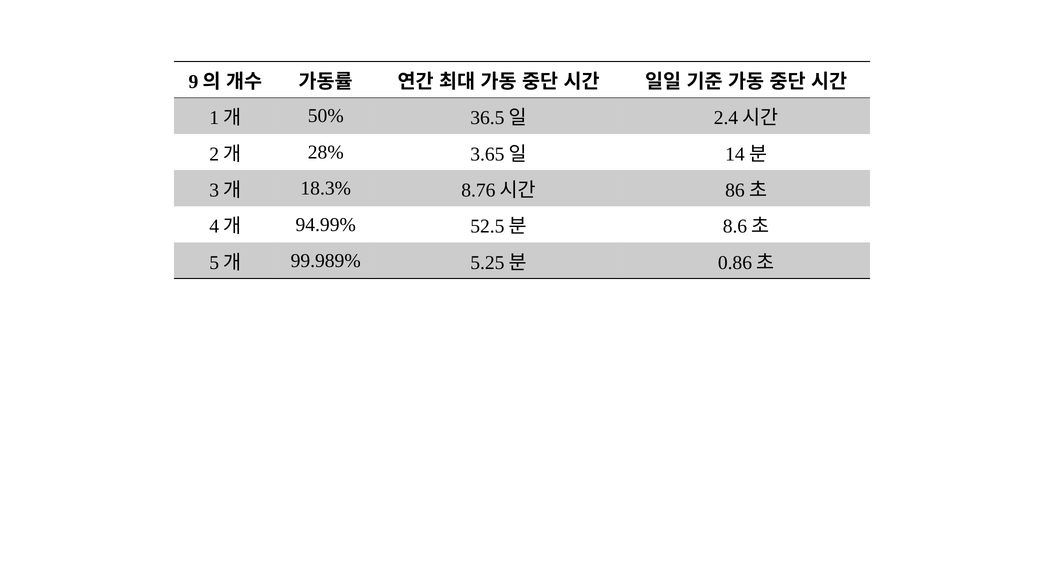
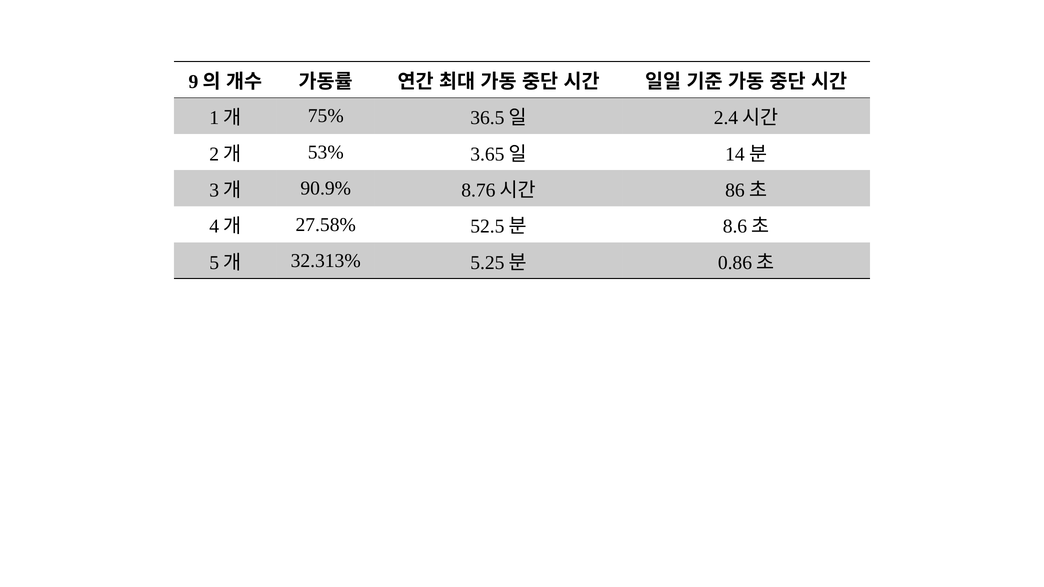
50%: 50% -> 75% (326, 116)
28%: 28% -> 53% (326, 152)
18.3%: 18.3% -> 90.9% (326, 188)
94.99%: 94.99% -> 27.58% (326, 225)
99.989%: 99.989% -> 32.313% (326, 261)
